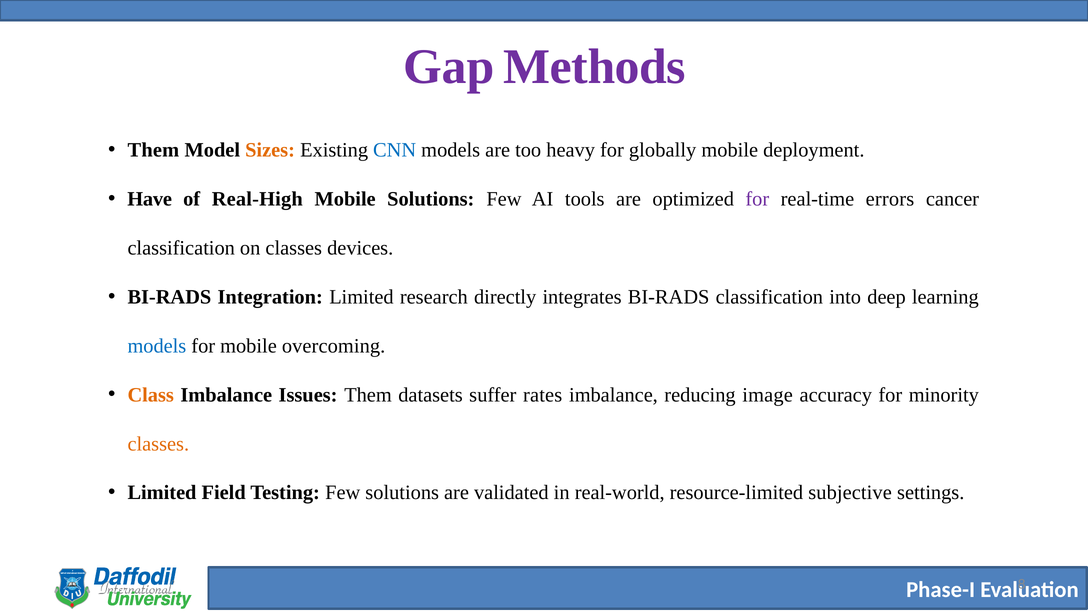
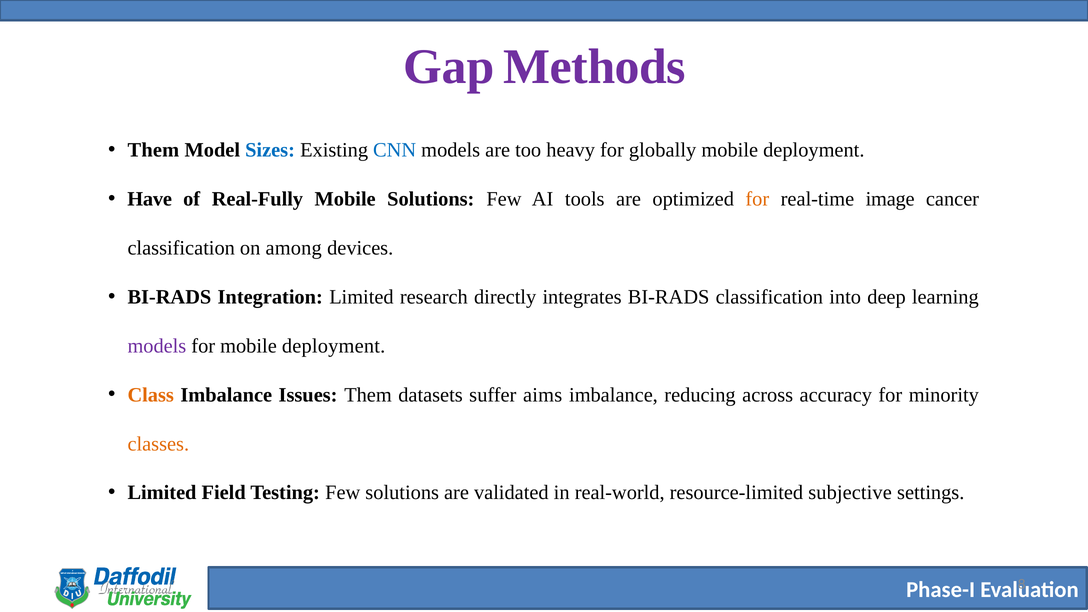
Sizes colour: orange -> blue (270, 150)
Real-High: Real-High -> Real-Fully (257, 199)
for colour: purple -> orange (757, 199)
errors: errors -> image (890, 199)
on classes: classes -> among (294, 248)
models colour: blue -> purple (157, 346)
for mobile overcoming: overcoming -> deployment (334, 346)
rates: rates -> aims (543, 395)
image: image -> across (768, 395)
